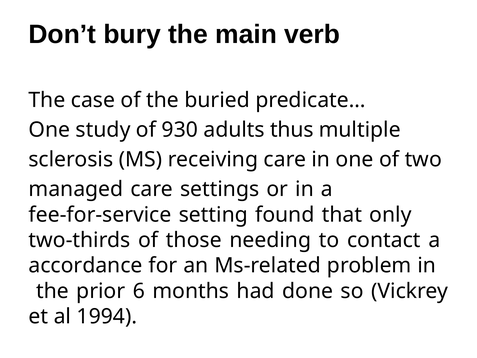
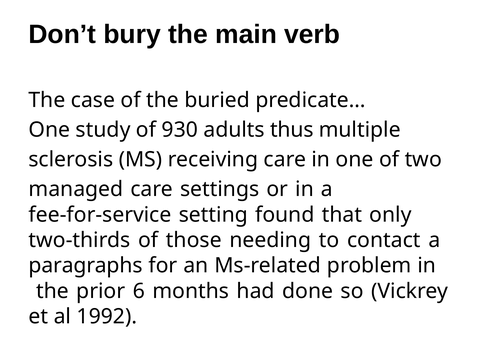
accordance: accordance -> paragraphs (86, 265)
1994: 1994 -> 1992 (107, 316)
